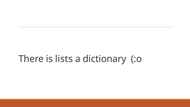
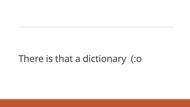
lists: lists -> that (64, 59)
